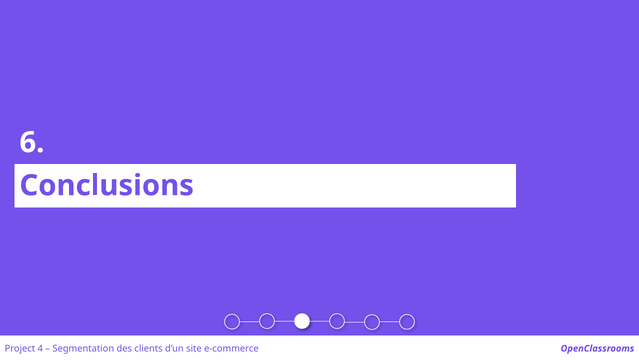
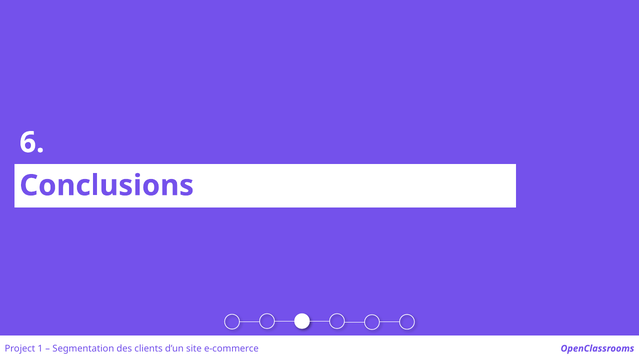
4: 4 -> 1 (40, 348)
